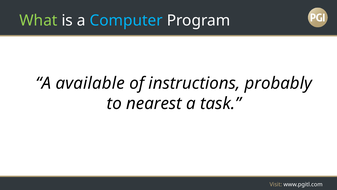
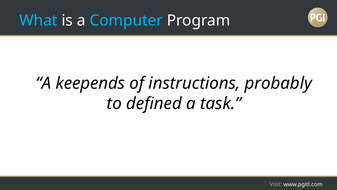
What colour: light green -> light blue (38, 20)
available: available -> keepends (90, 83)
nearest: nearest -> defined (154, 103)
